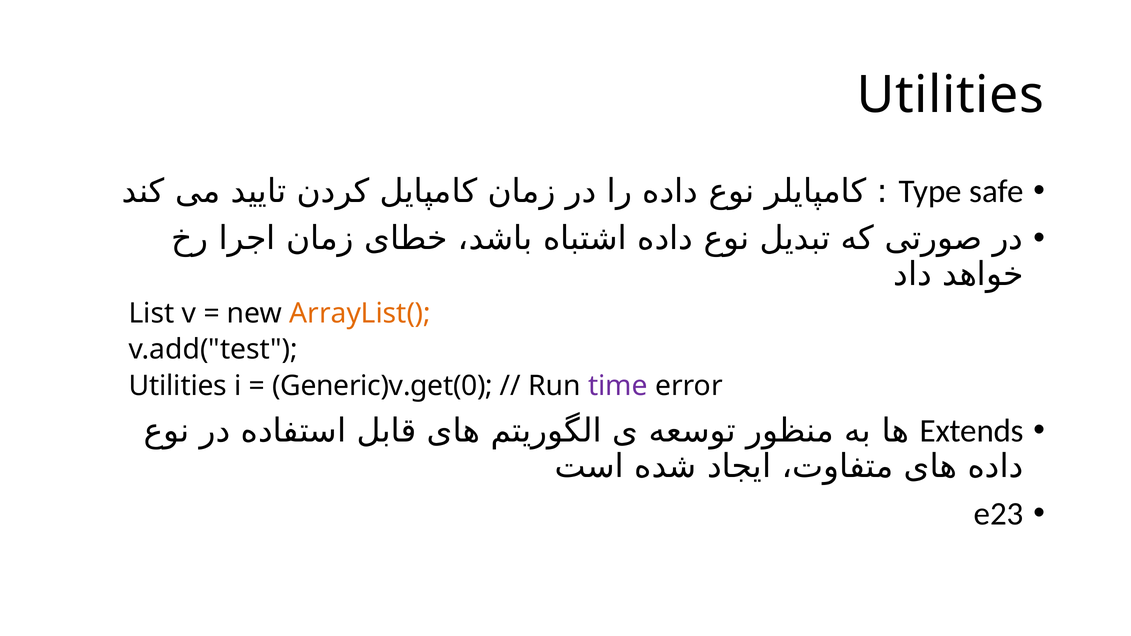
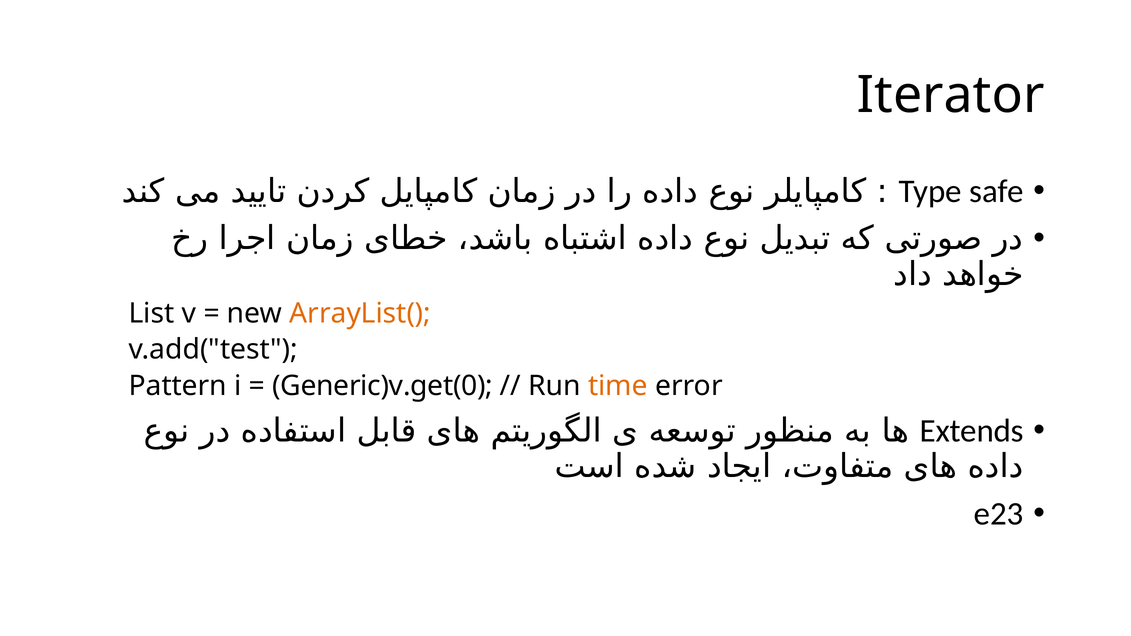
Utilities: Utilities -> Iterator (951, 95)
Utilities: Utilities -> Pattern (178, 386)
time colour: purple -> orange (618, 386)
